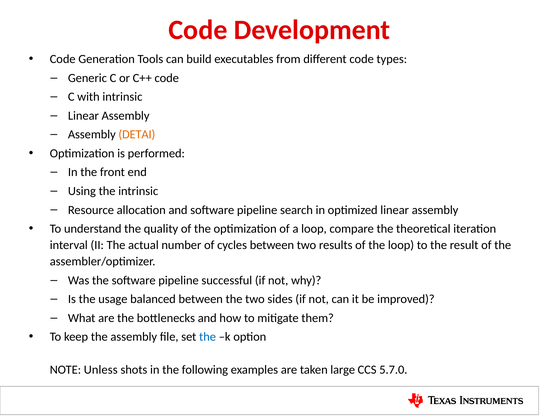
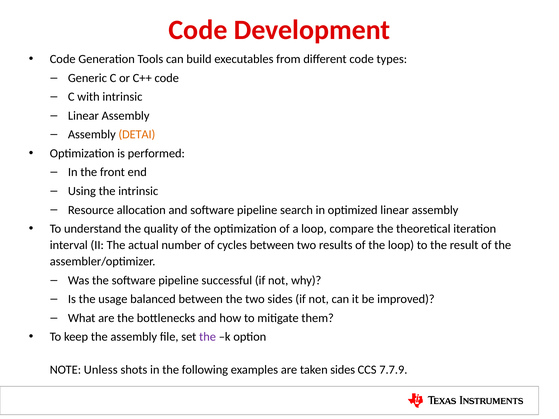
the colour: blue -> purple (208, 337)
taken large: large -> sides (343, 370)
5.7.0: 5.7.0 -> 7.7.9 (393, 370)
